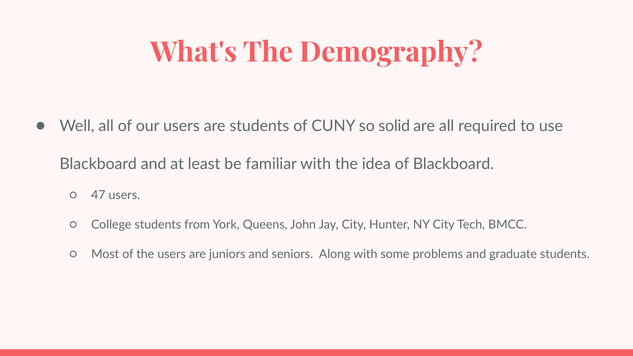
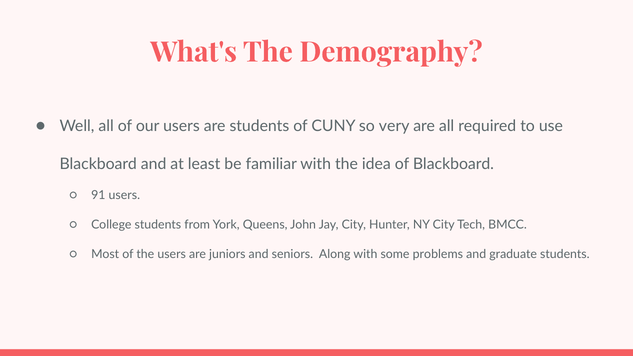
solid: solid -> very (394, 126)
47: 47 -> 91 (98, 195)
